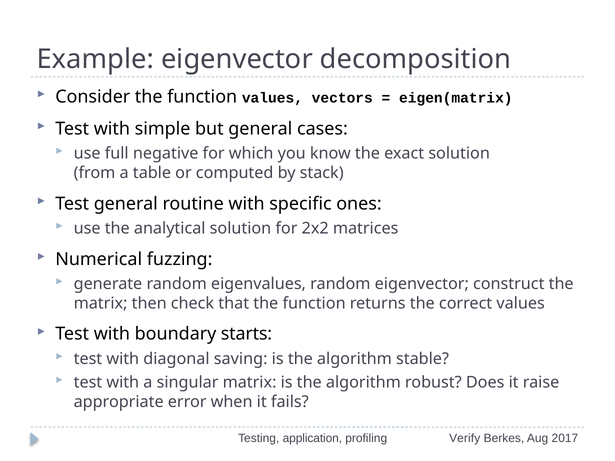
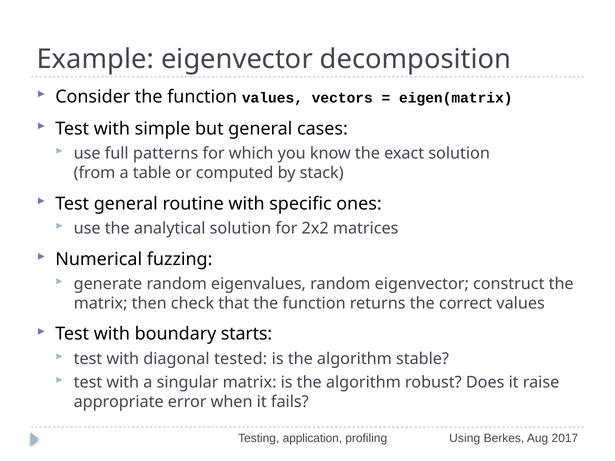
negative: negative -> patterns (166, 153)
saving: saving -> tested (241, 359)
Verify: Verify -> Using (465, 439)
